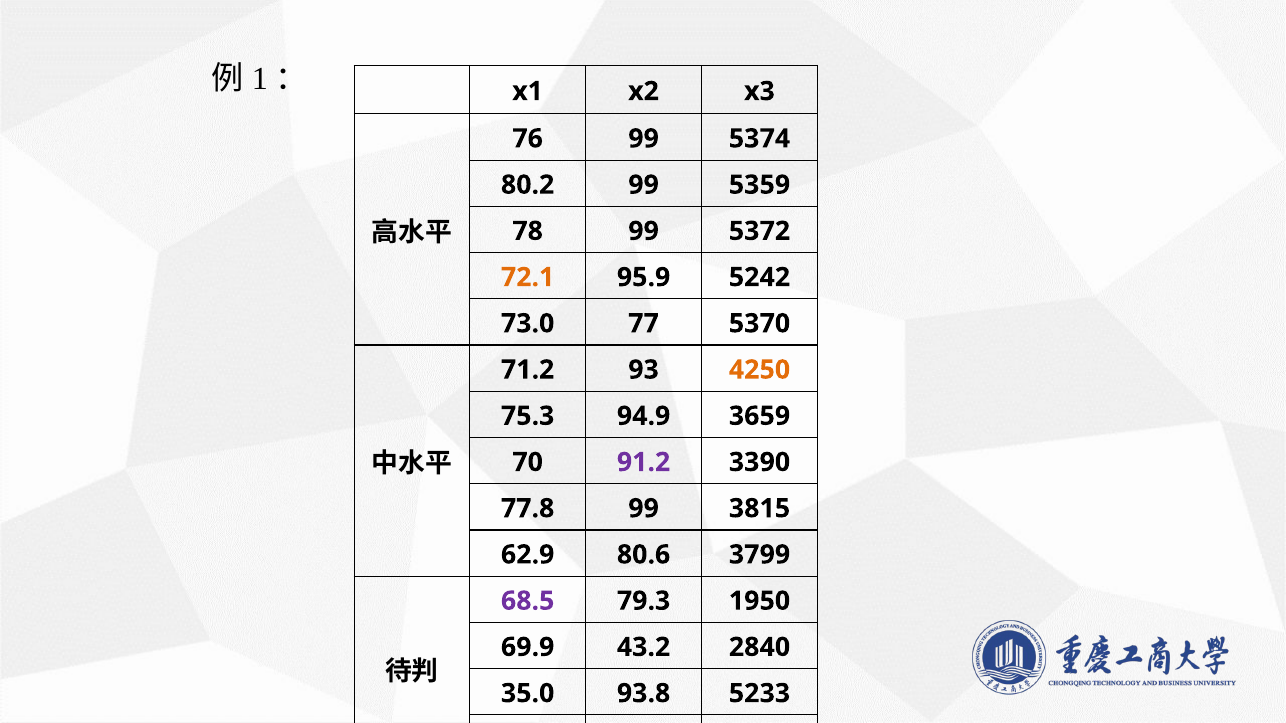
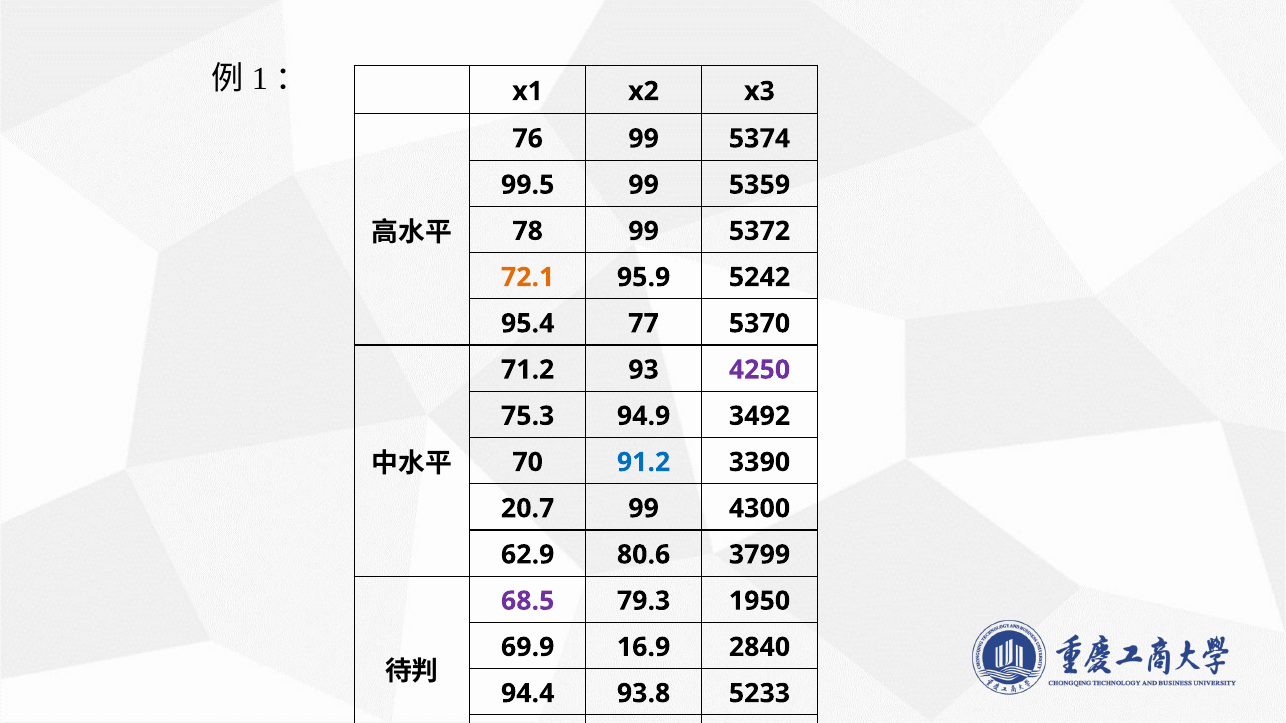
80.2: 80.2 -> 99.5 (528, 185)
73.0: 73.0 -> 95.4 (528, 324)
4250 colour: orange -> purple (760, 370)
3659: 3659 -> 3492 (760, 416)
91.2 colour: purple -> blue (644, 462)
77.8: 77.8 -> 20.7 (528, 509)
3815: 3815 -> 4300 (760, 509)
43.2: 43.2 -> 16.9 (644, 647)
35.0: 35.0 -> 94.4 (528, 694)
